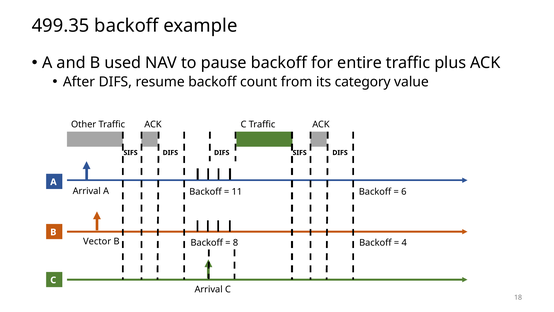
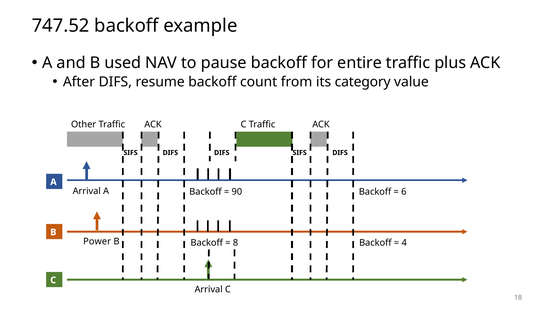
499.35: 499.35 -> 747.52 (61, 26)
11: 11 -> 90 (237, 192)
Vector: Vector -> Power (97, 241)
